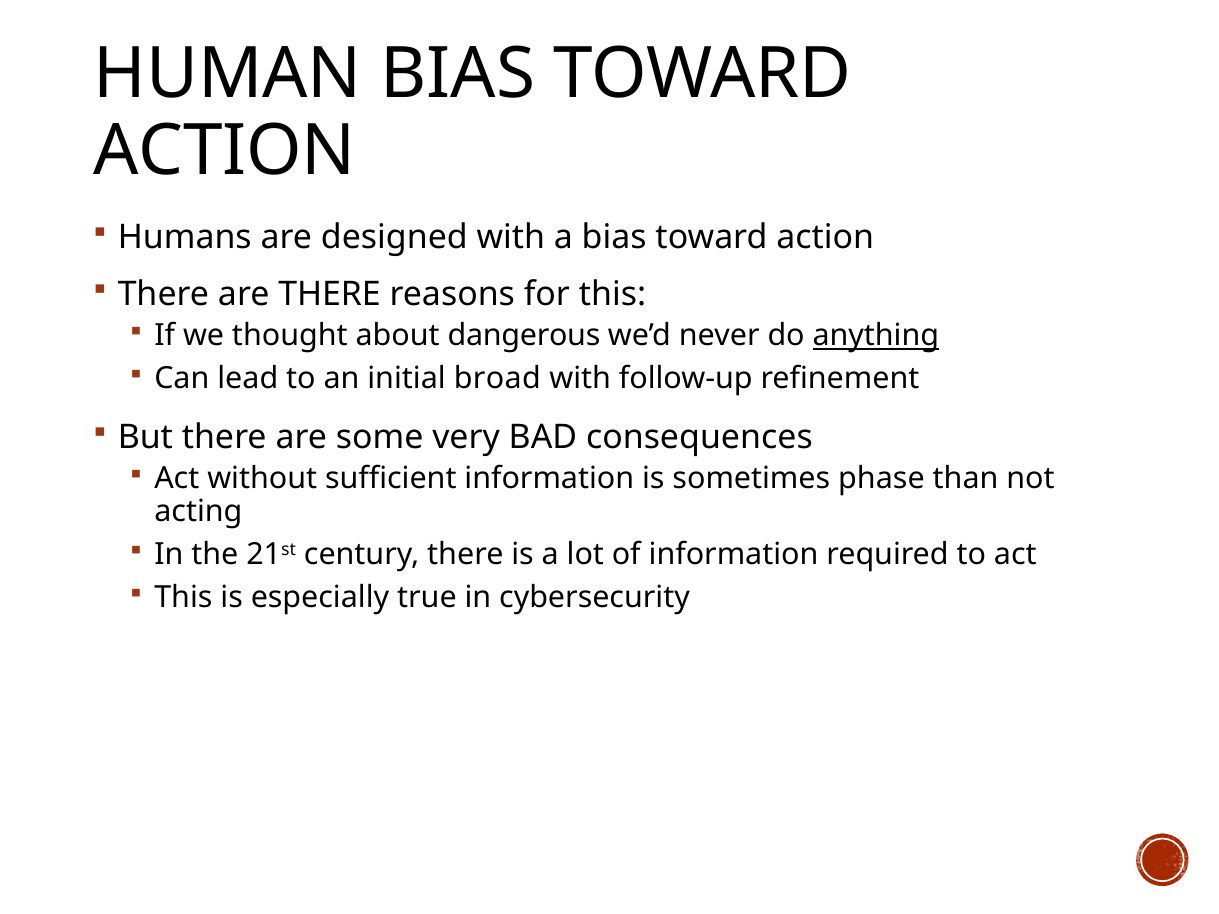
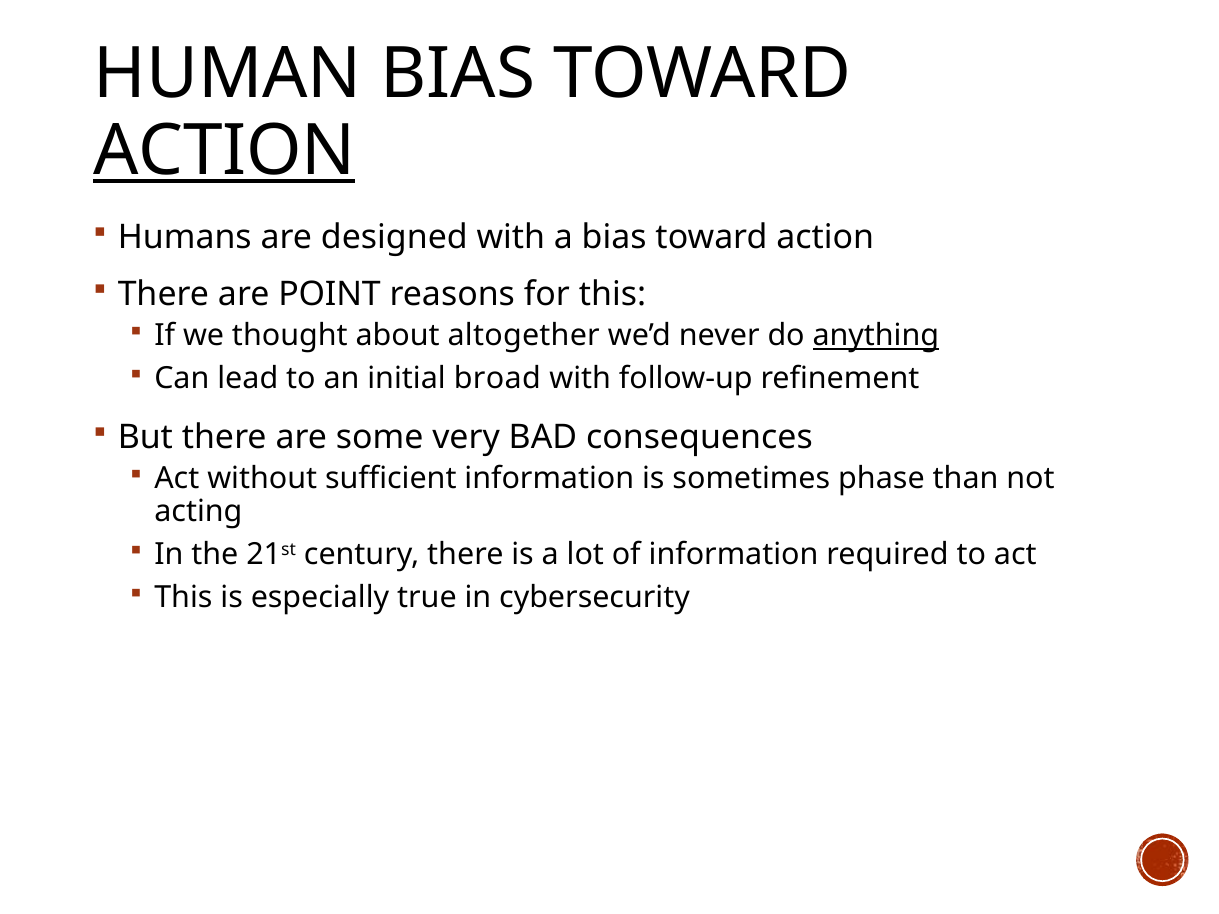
ACTION underline: none -> present (225, 151)
are THERE: THERE -> POINT (330, 294)
dangerous: dangerous -> altogether (524, 336)
